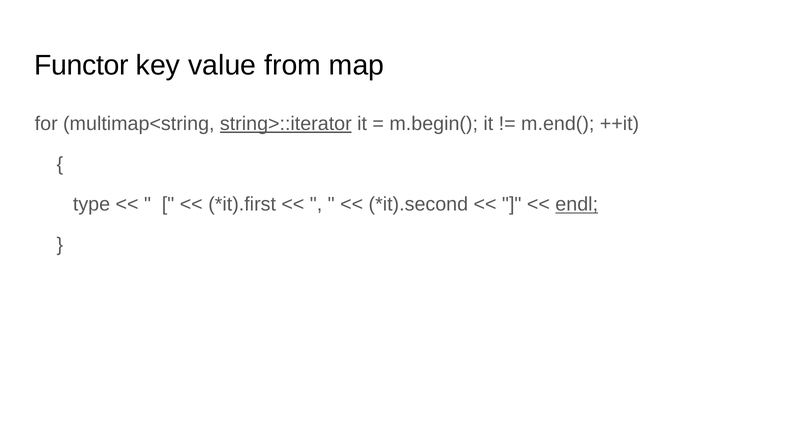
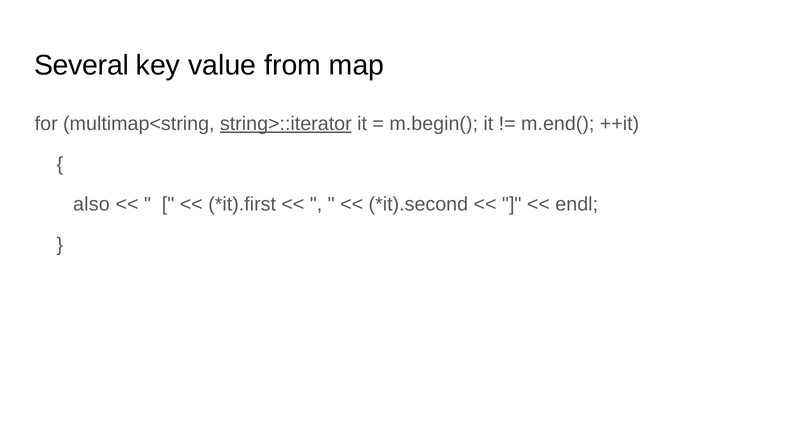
Functor: Functor -> Several (82, 65)
type: type -> also (91, 205)
endl underline: present -> none (577, 205)
